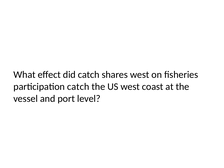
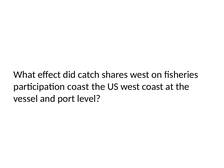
participation catch: catch -> coast (78, 87)
